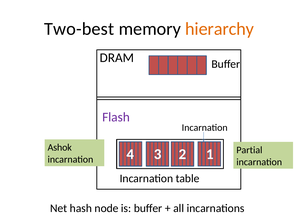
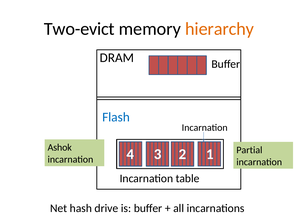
Two-best: Two-best -> Two-evict (79, 29)
Flash colour: purple -> blue (116, 117)
node: node -> drive (106, 208)
